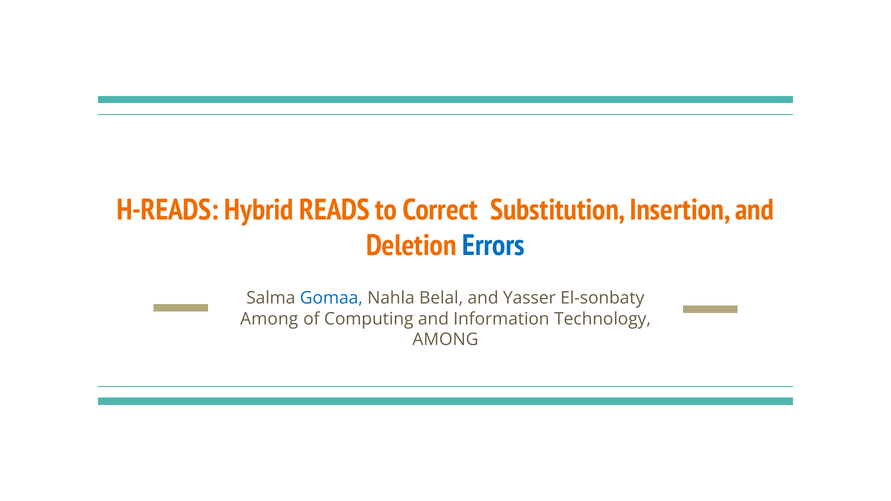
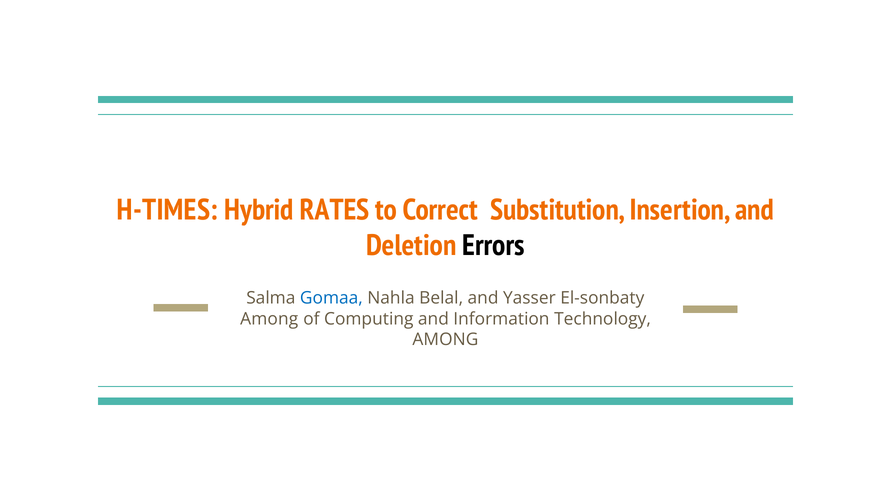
H-READS: H-READS -> H-TIMES (167, 210)
READS: READS -> RATES (335, 210)
Errors colour: blue -> black (494, 246)
